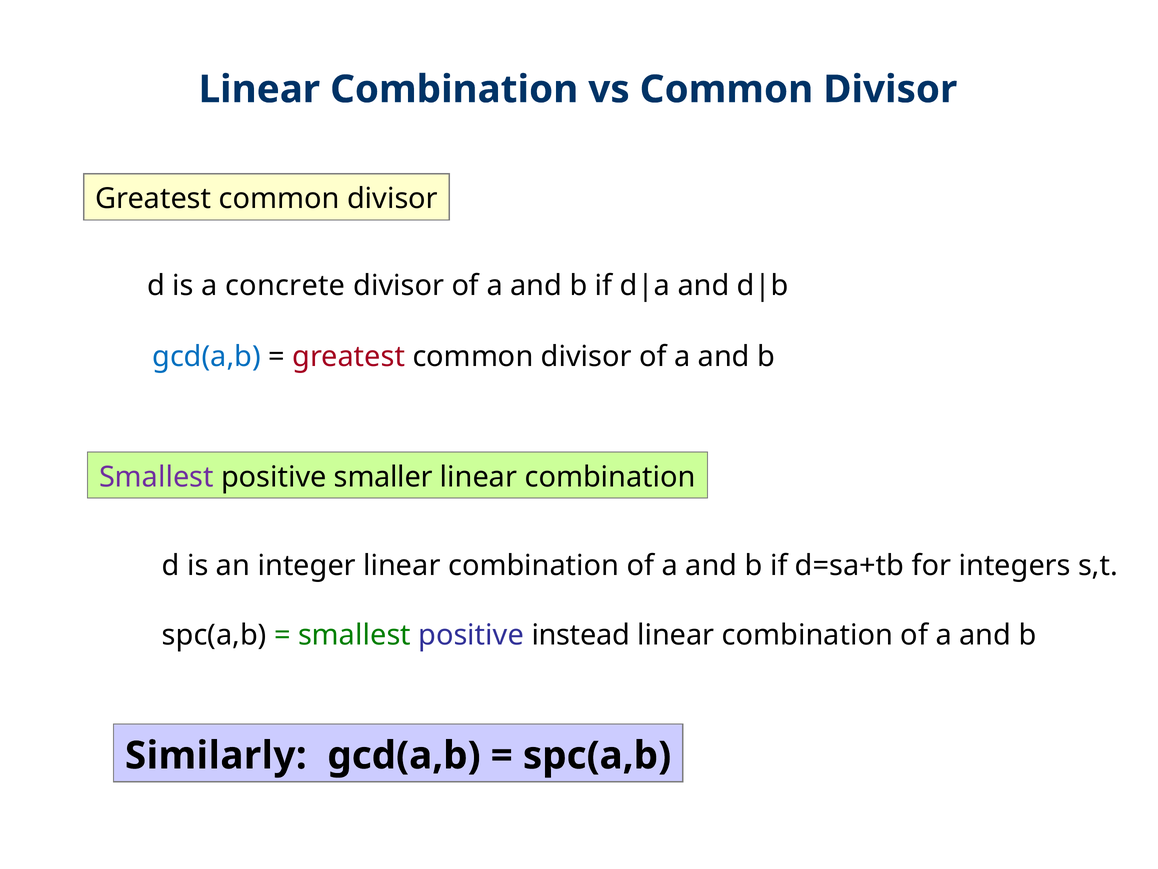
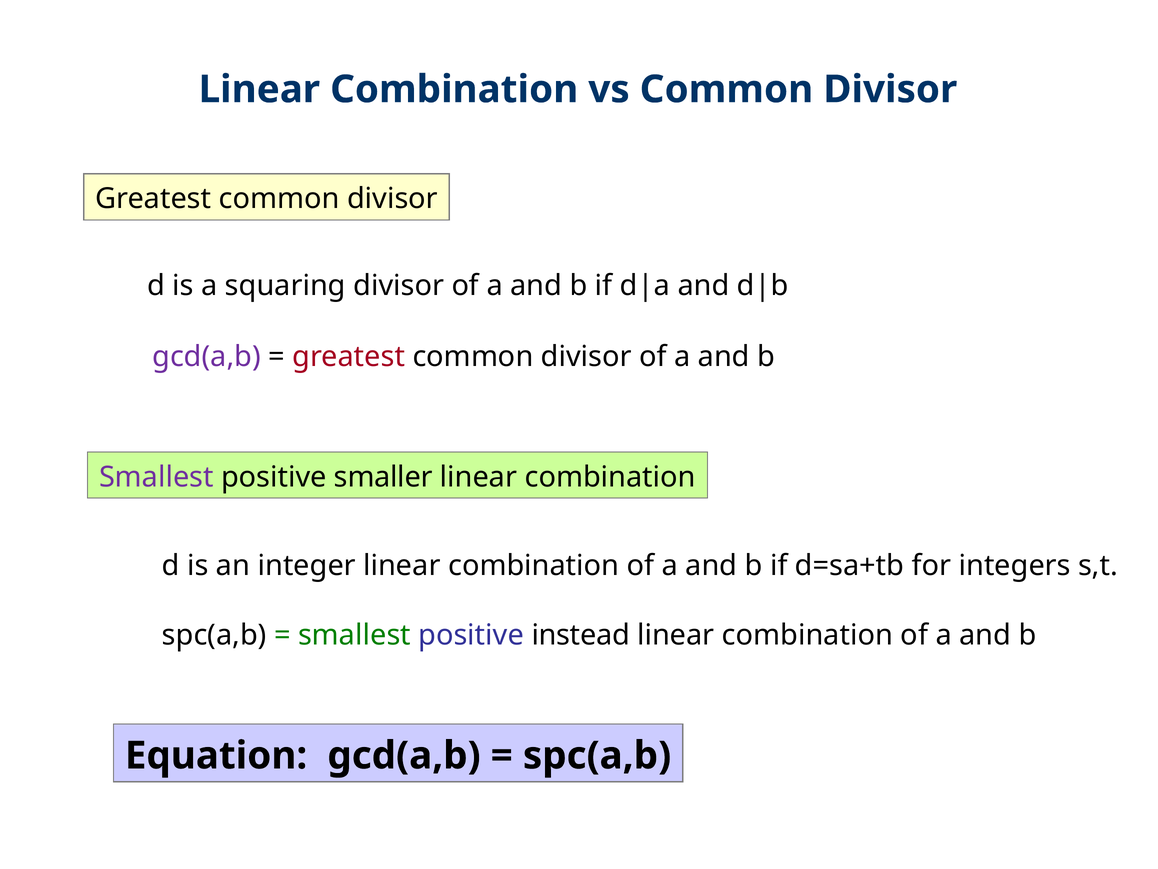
concrete: concrete -> squaring (285, 286)
gcd(a,b colour: blue -> purple (207, 357)
Similarly: Similarly -> Equation (216, 755)
